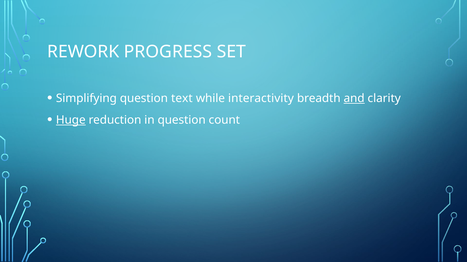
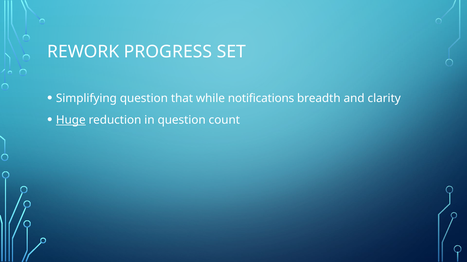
text: text -> that (182, 99)
interactivity: interactivity -> notifications (261, 99)
and underline: present -> none (354, 99)
